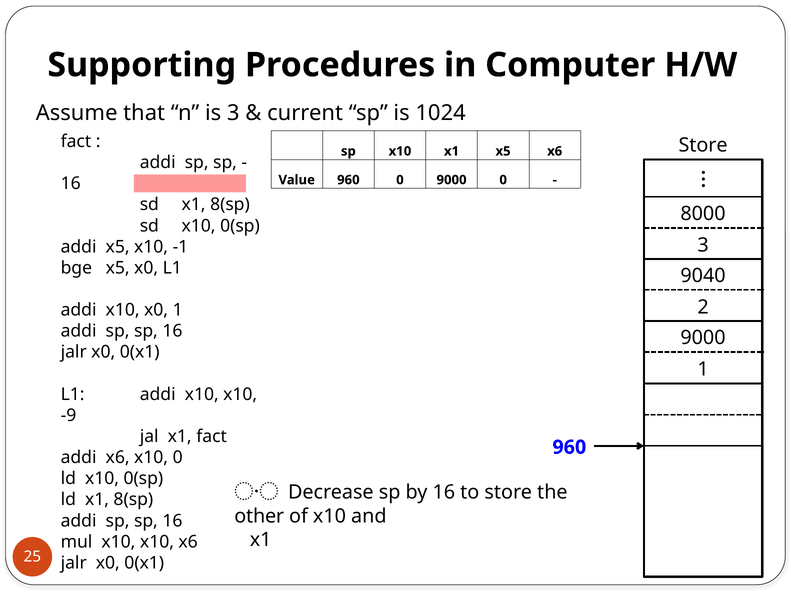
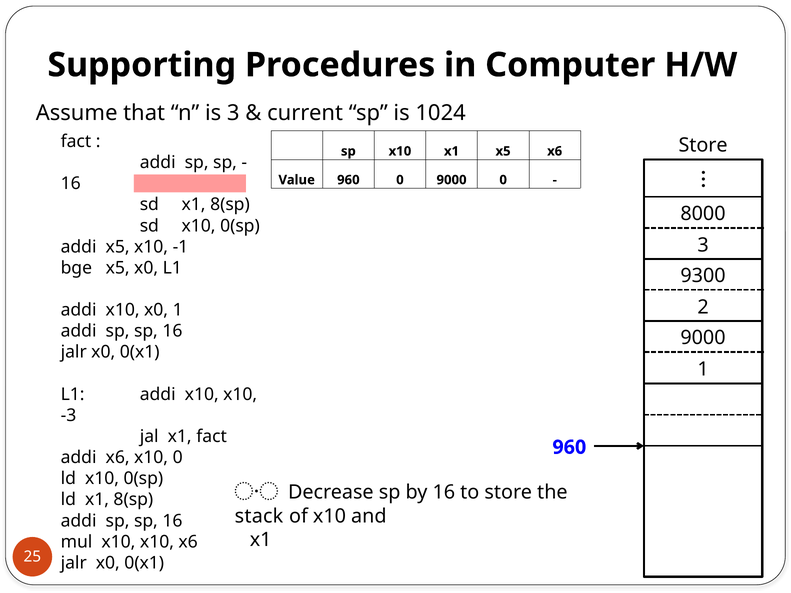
9040: 9040 -> 9300 (703, 276)
-9: -9 -> -3 (69, 416)
other: other -> stack (259, 516)
